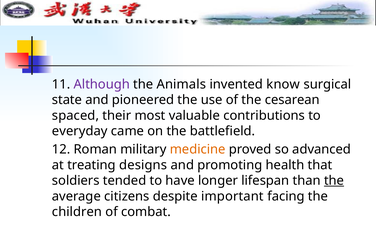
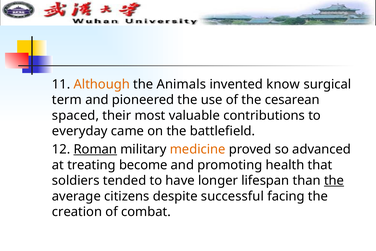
Although colour: purple -> orange (102, 84)
state: state -> term (67, 100)
Roman underline: none -> present (95, 149)
designs: designs -> become (143, 165)
important: important -> successful (232, 196)
children: children -> creation (77, 212)
